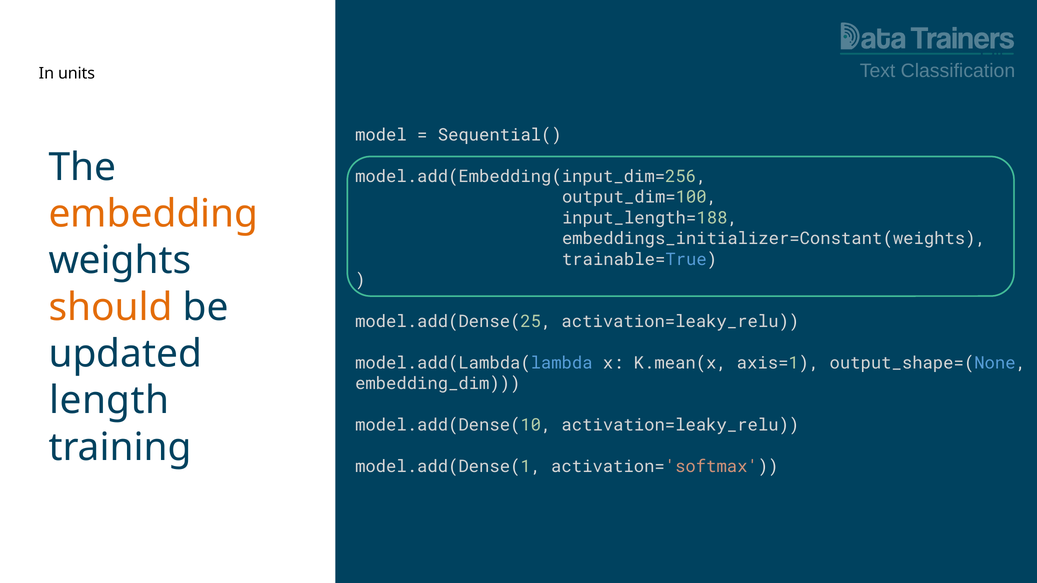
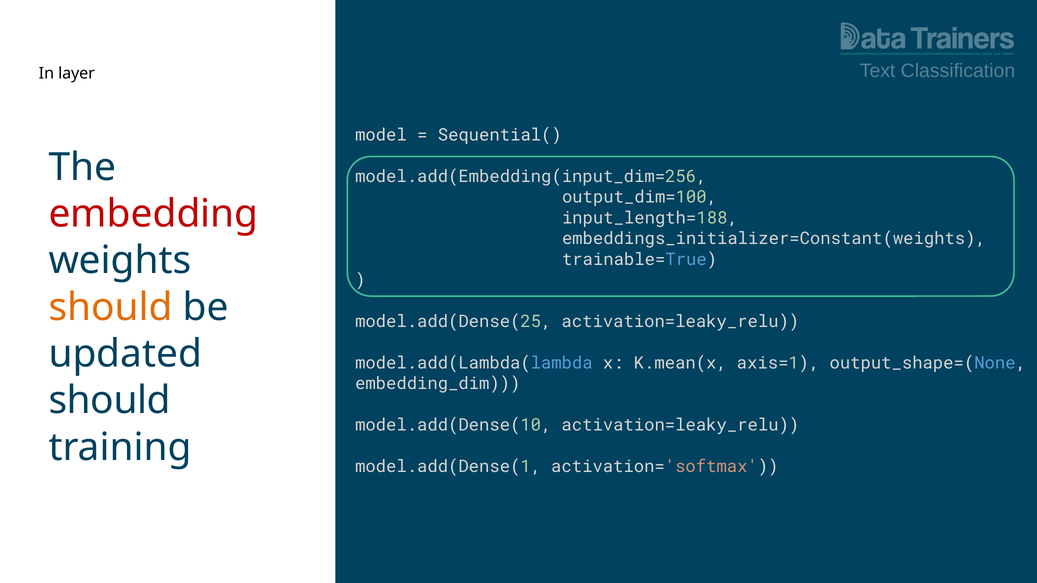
units: units -> layer (76, 73)
embedding colour: orange -> red (153, 214)
length: length -> should (110, 401)
